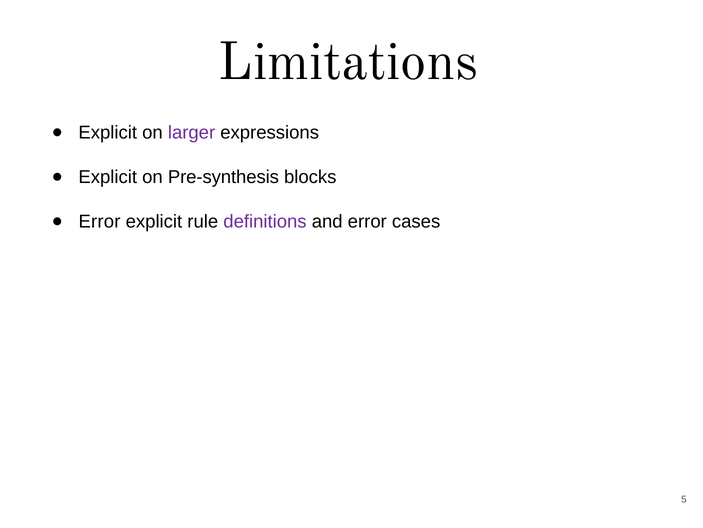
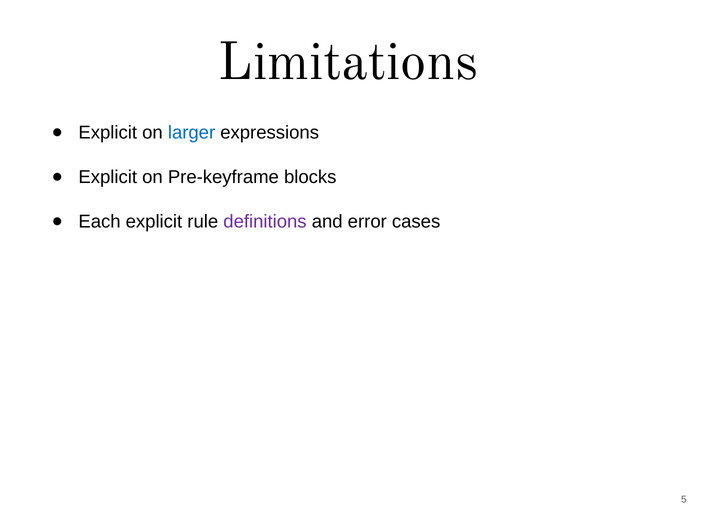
larger colour: purple -> blue (192, 132)
Pre-synthesis: Pre-synthesis -> Pre-keyframe (223, 177)
Error: Error -> Each (100, 221)
